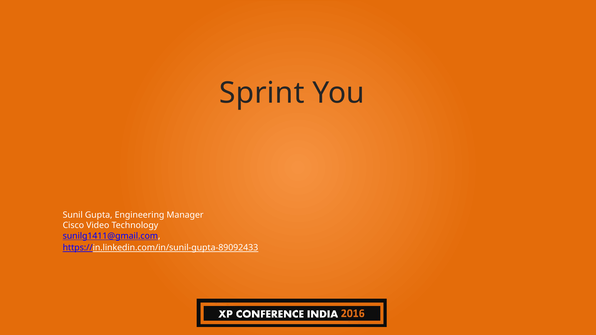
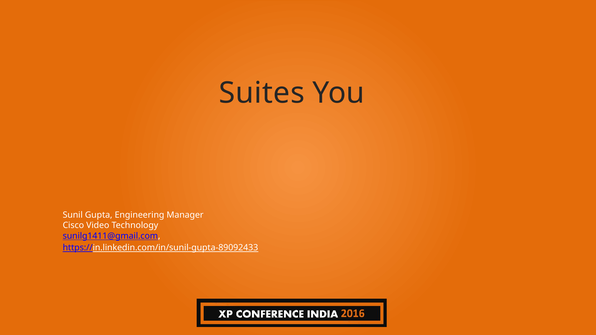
Sprint: Sprint -> Suites (262, 93)
